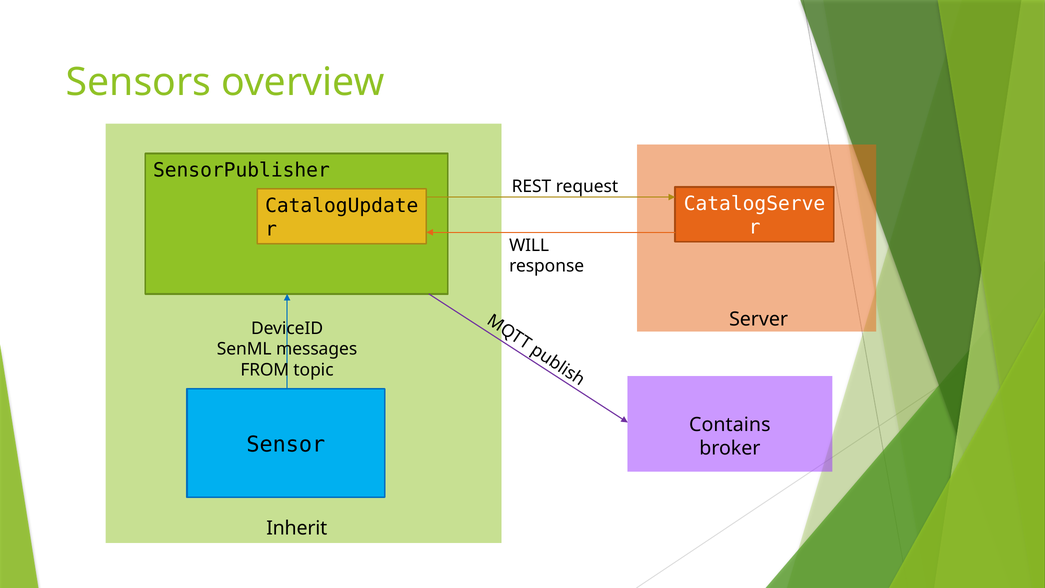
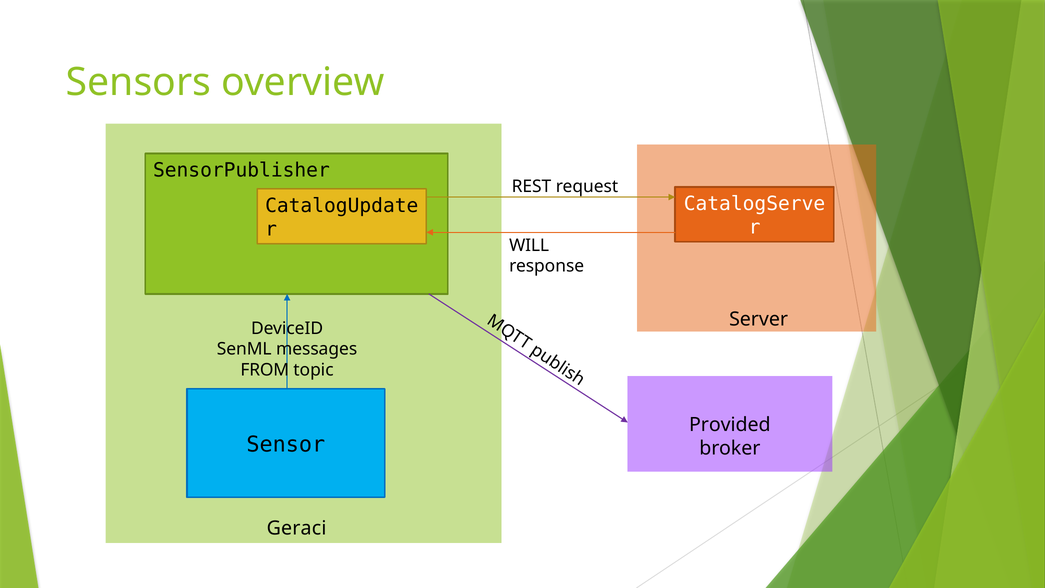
Contains: Contains -> Provided (730, 425)
Inherit: Inherit -> Geraci (297, 528)
